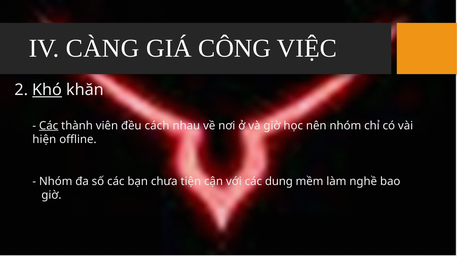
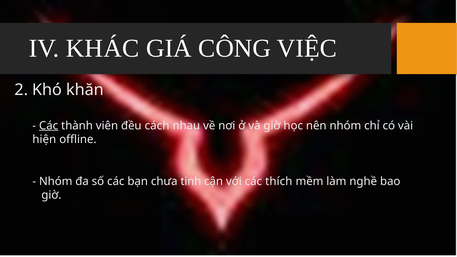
CÀNG: CÀNG -> KHÁC (103, 48)
Khó underline: present -> none (47, 90)
tiện: tiện -> tinh (191, 181)
dung: dung -> thích (279, 181)
